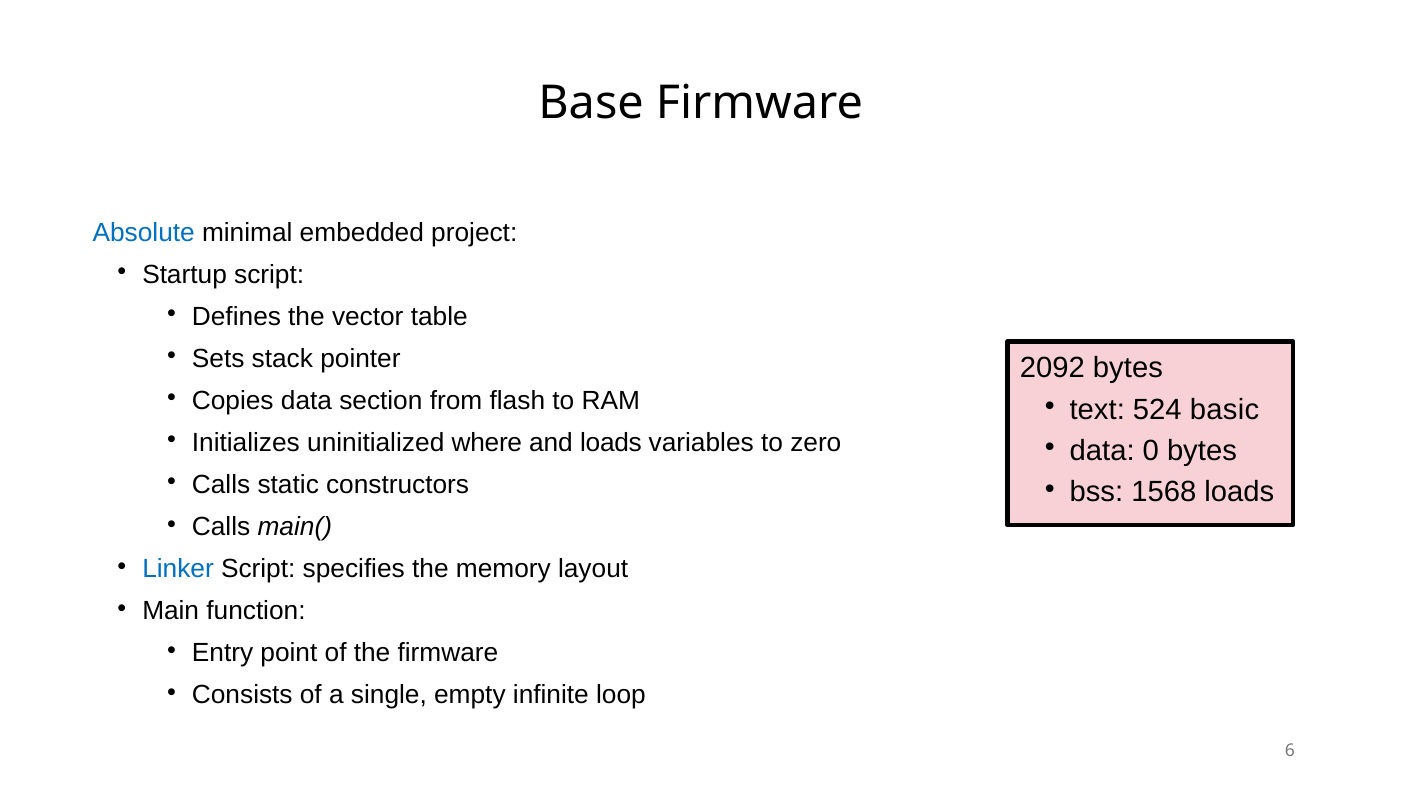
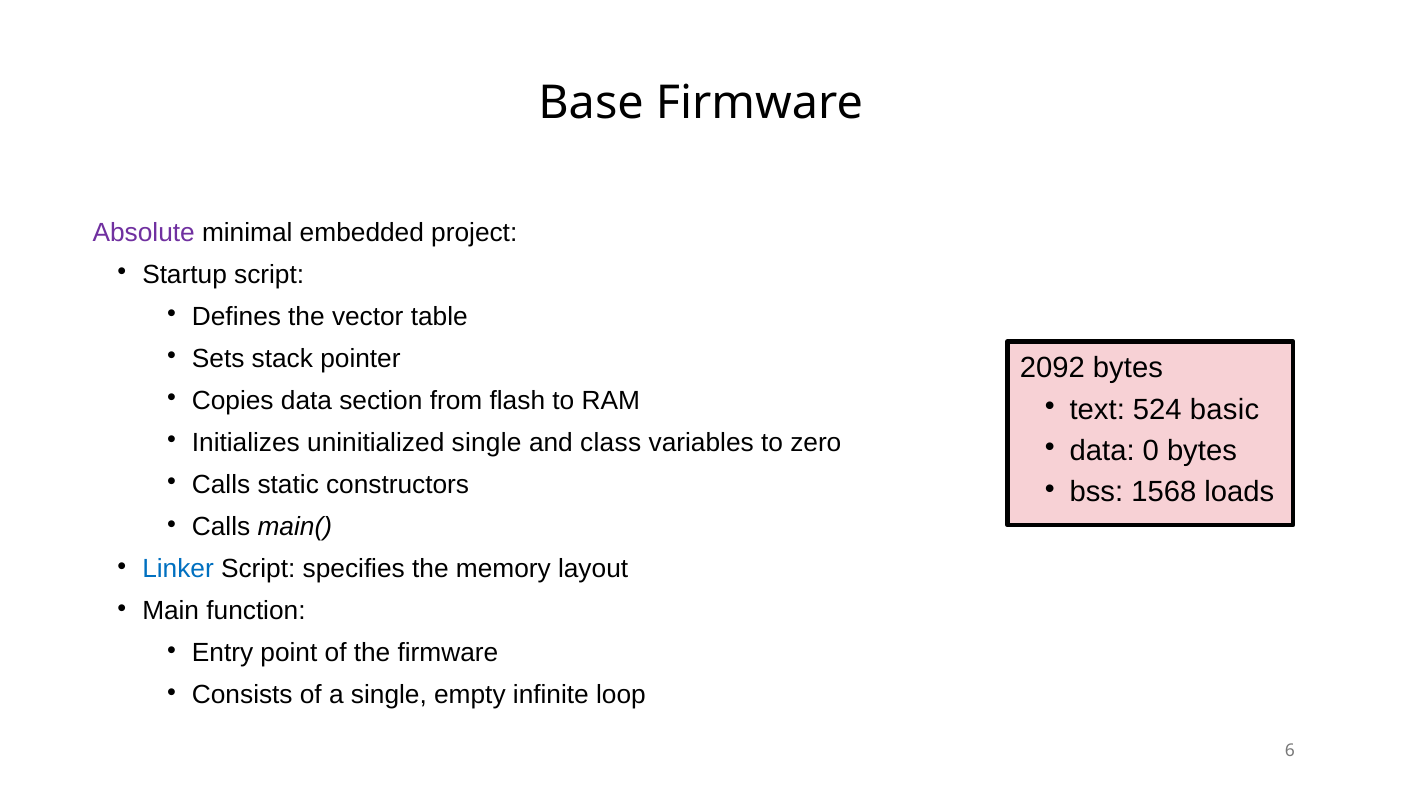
Absolute colour: blue -> purple (144, 233)
uninitialized where: where -> single (487, 443)
and loads: loads -> class (611, 443)
